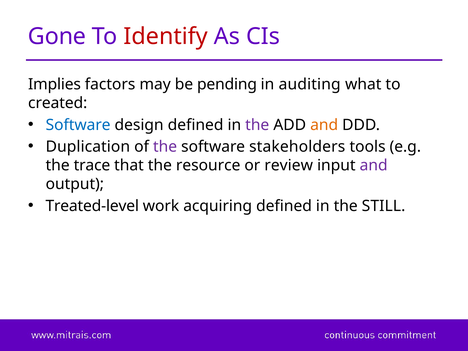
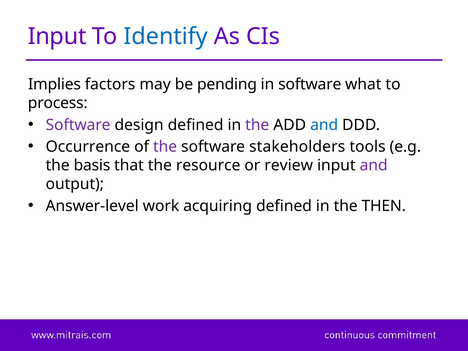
Gone: Gone -> Input (57, 37)
Identify colour: red -> blue (166, 37)
in auditing: auditing -> software (310, 84)
created: created -> process (58, 103)
Software colour: blue -> purple (78, 125)
and colour: orange -> blue (324, 125)
Duplication: Duplication -> Occurrence (88, 147)
trace: trace -> basis (92, 165)
Treated-level: Treated-level -> Answer-level (92, 206)
STILL: STILL -> THEN (384, 206)
